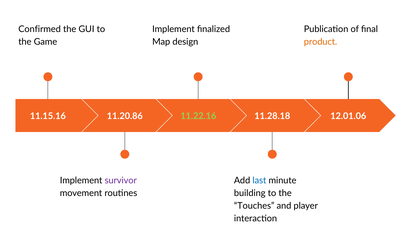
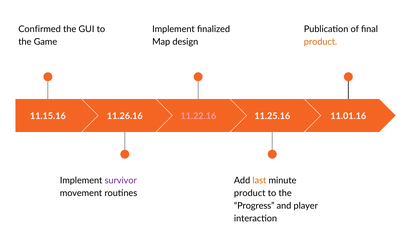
11.20.86: 11.20.86 -> 11.26.16 (125, 116)
11.22.16 colour: light green -> pink (198, 116)
11.28.18: 11.28.18 -> 11.25.16 (272, 116)
12.01.06: 12.01.06 -> 11.01.16 (348, 116)
last colour: blue -> orange (259, 180)
building: building -> product (250, 193)
Touches: Touches -> Progress (254, 205)
